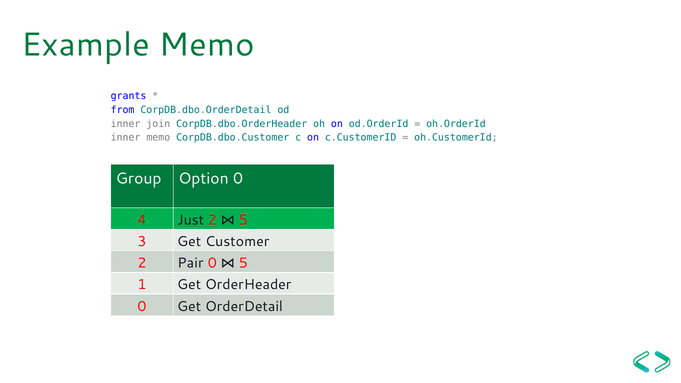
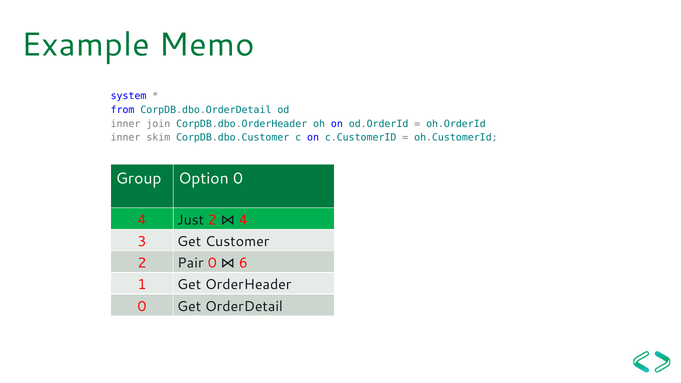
grants: grants -> system (129, 96)
inner memo: memo -> skim (158, 138)
5: 5 -> 4 (243, 220)
5: 5 -> 6 (243, 263)
